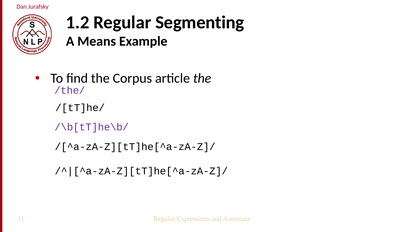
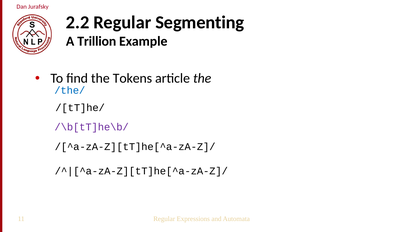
1.2: 1.2 -> 2.2 (78, 22)
Means: Means -> Trillion (97, 41)
Corpus: Corpus -> Tokens (132, 78)
/the/ colour: purple -> blue (70, 91)
